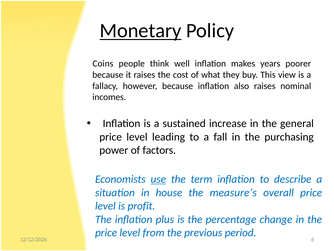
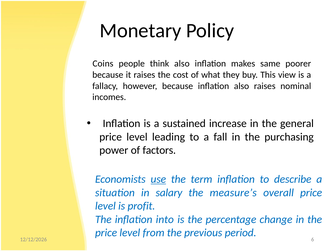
Monetary underline: present -> none (141, 31)
think well: well -> also (182, 64)
years: years -> same (270, 64)
house: house -> salary (169, 192)
plus: plus -> into (165, 219)
